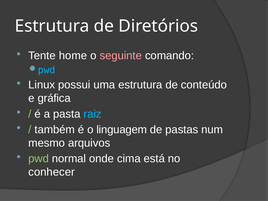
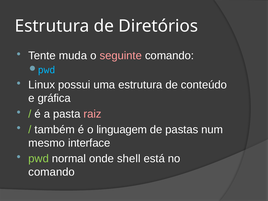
home: home -> muda (73, 56)
raiz colour: light blue -> pink (93, 114)
arquivos: arquivos -> interface (89, 143)
cima: cima -> shell (129, 159)
conhecer: conhecer -> comando (52, 172)
